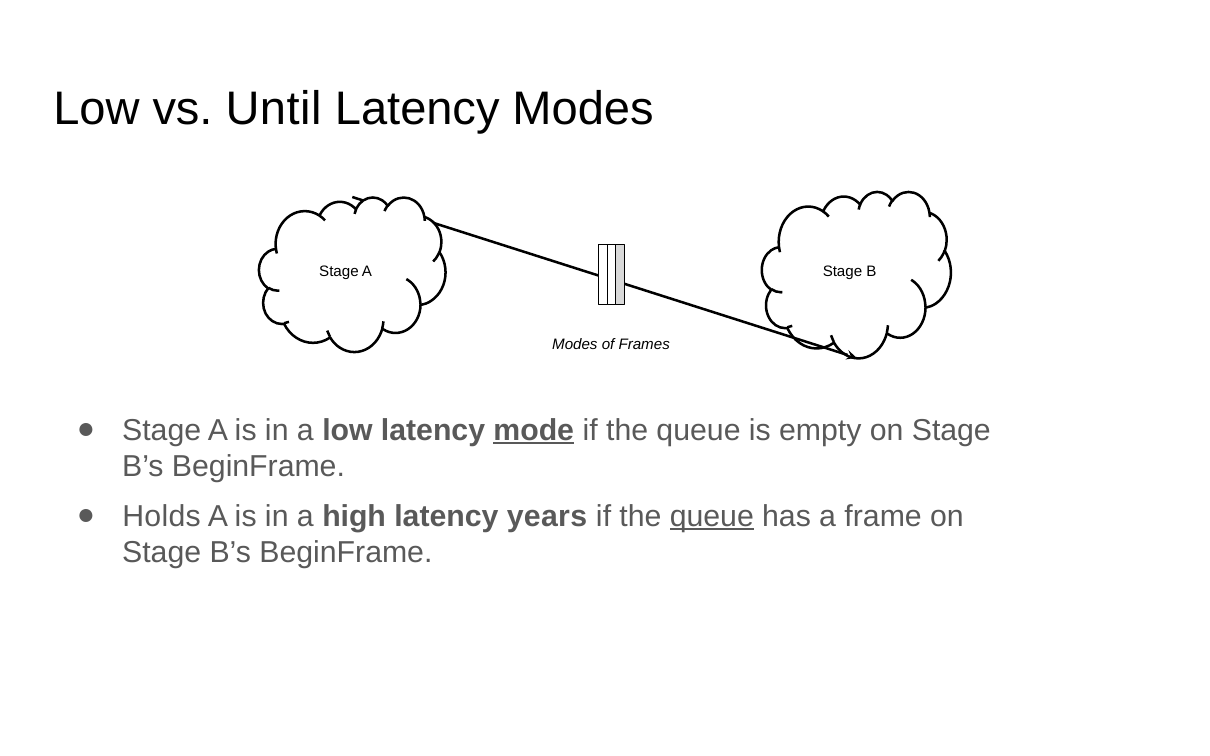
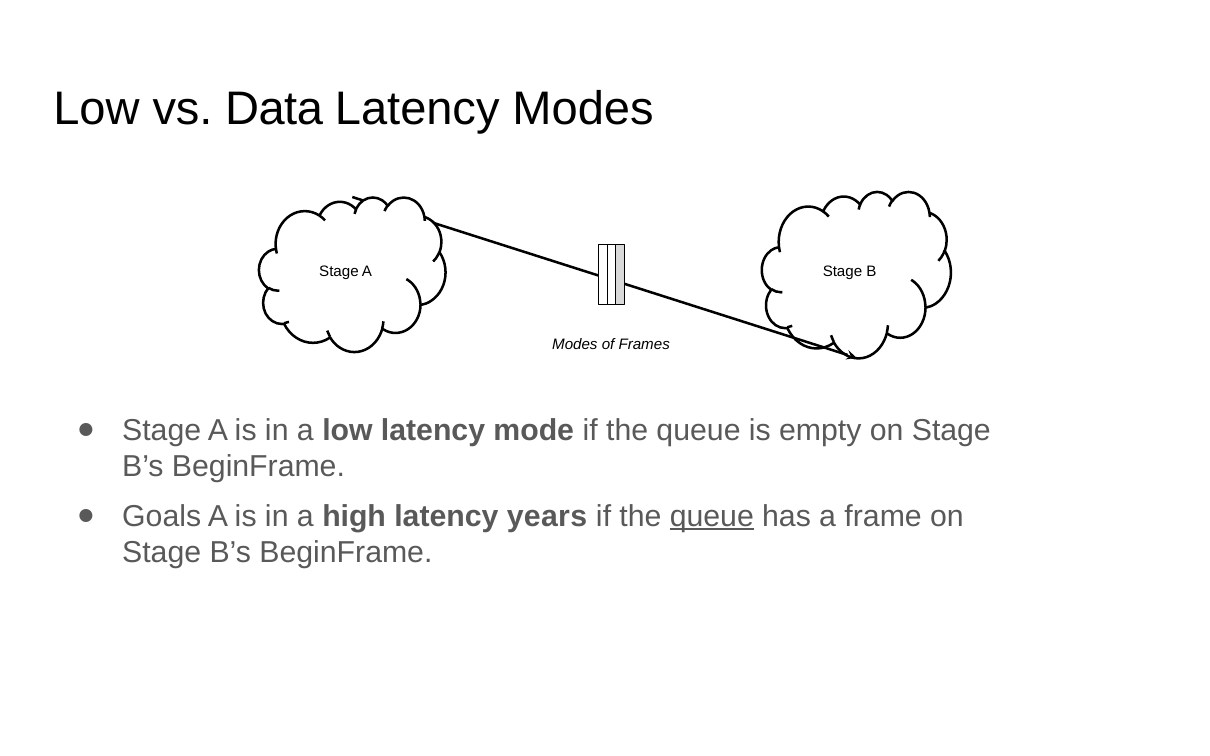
Until: Until -> Data (274, 109)
mode underline: present -> none (534, 430)
Holds: Holds -> Goals (162, 516)
